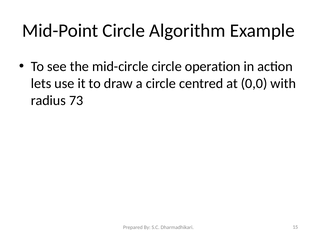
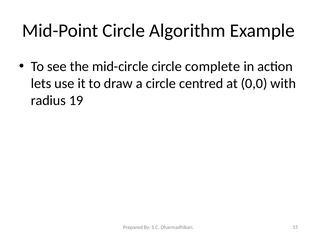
operation: operation -> complete (213, 67)
73: 73 -> 19 (76, 100)
